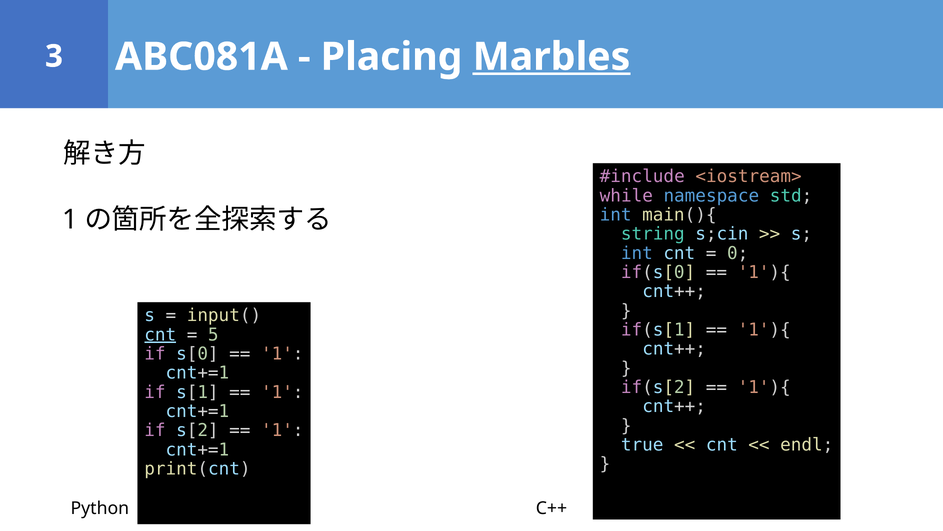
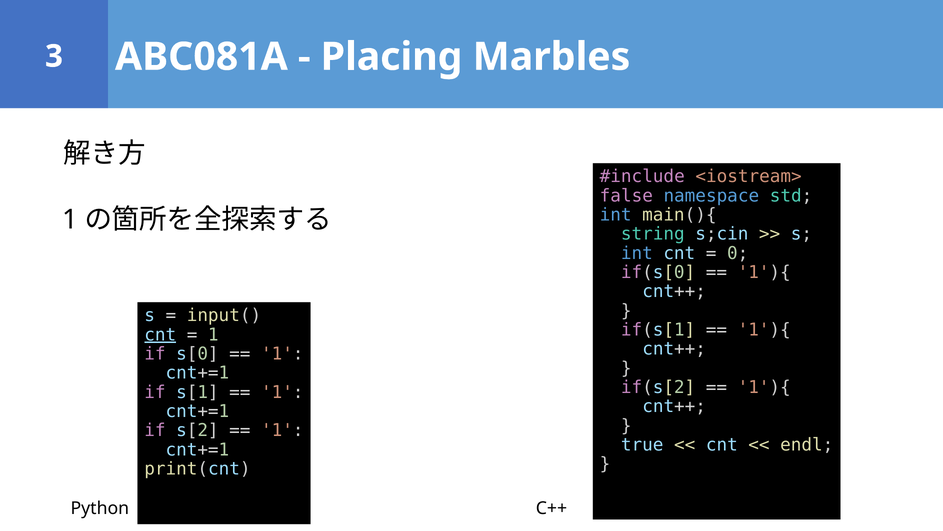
Marbles underline: present -> none (552, 57)
while: while -> false (626, 195)
5: 5 -> 1 (213, 334)
